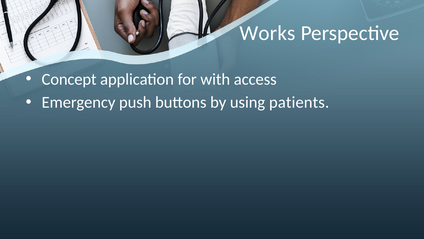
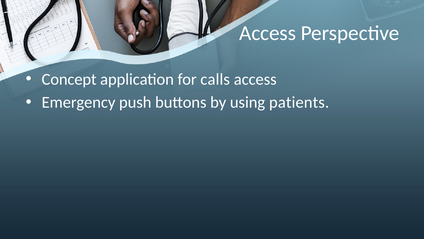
Works: Works -> Access (268, 33)
with: with -> calls (215, 79)
